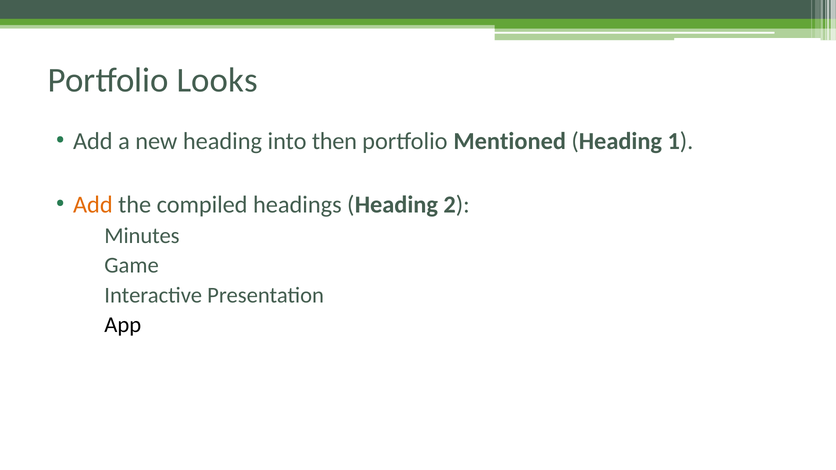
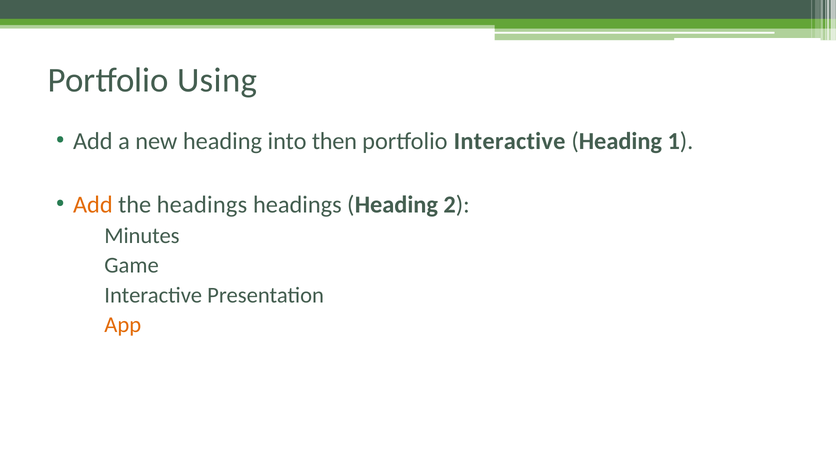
Looks: Looks -> Using (217, 80)
portfolio Mentioned: Mentioned -> Interactive (510, 141)
the compiled: compiled -> headings (202, 205)
App colour: black -> orange (123, 325)
